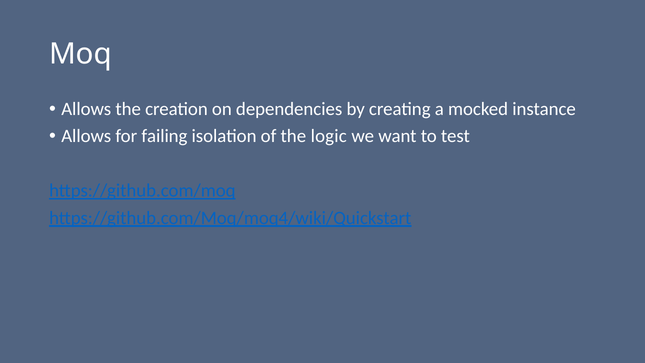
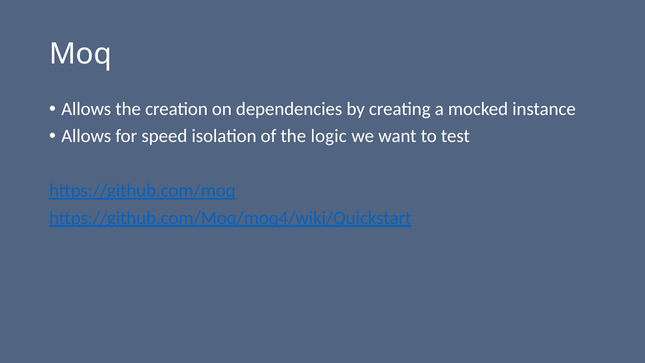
failing: failing -> speed (164, 136)
